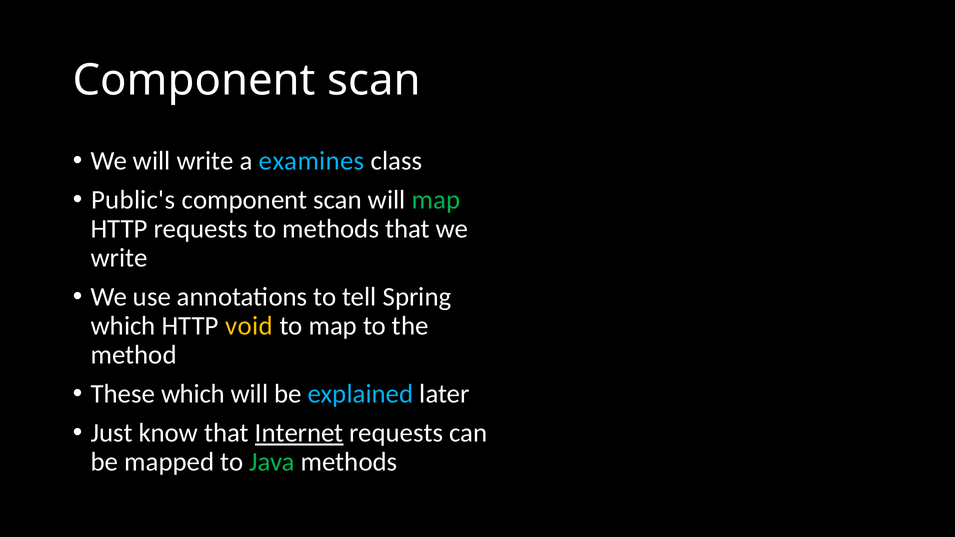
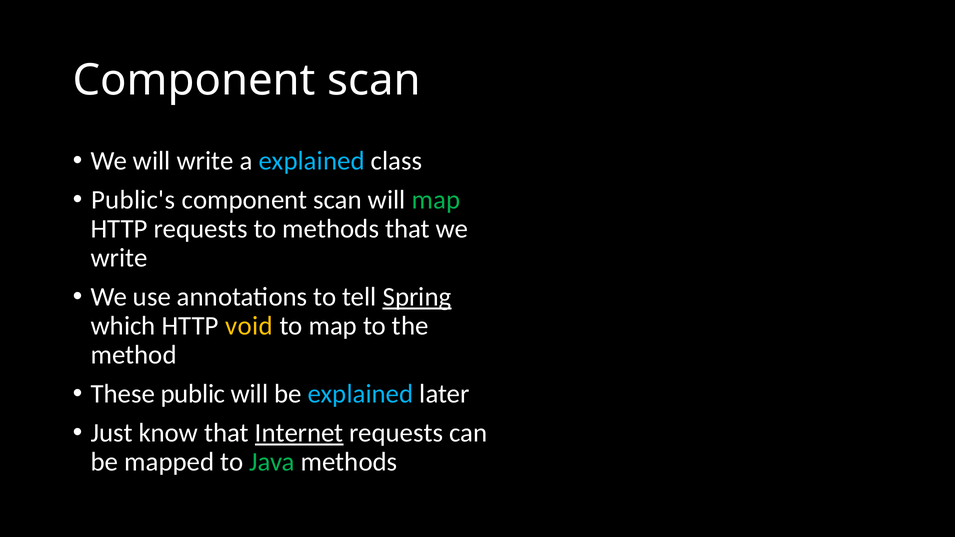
a examines: examines -> explained (312, 161)
Spring underline: none -> present (417, 297)
These which: which -> public (193, 394)
